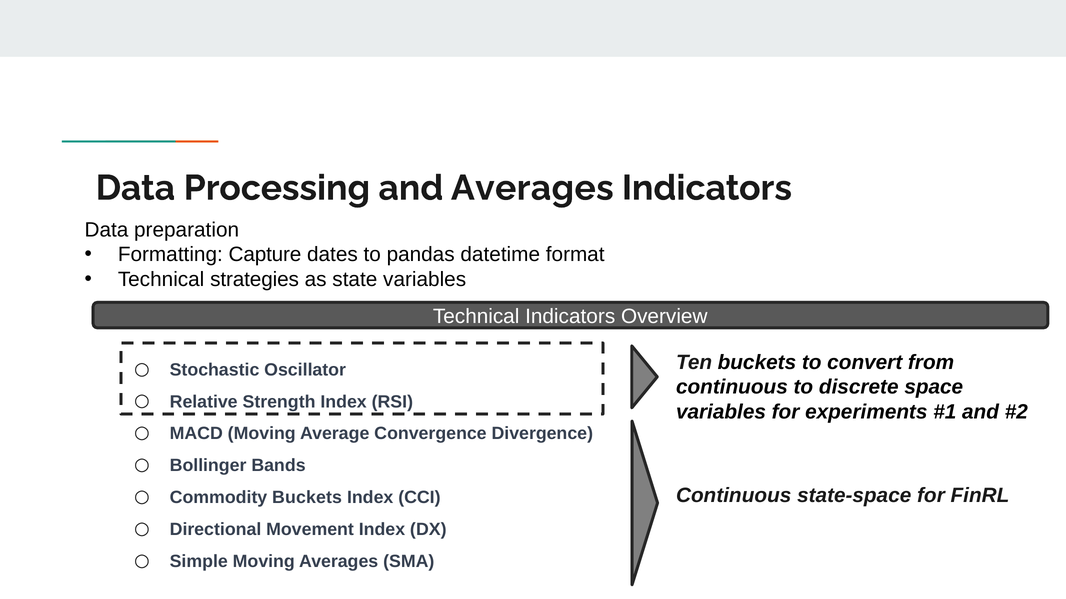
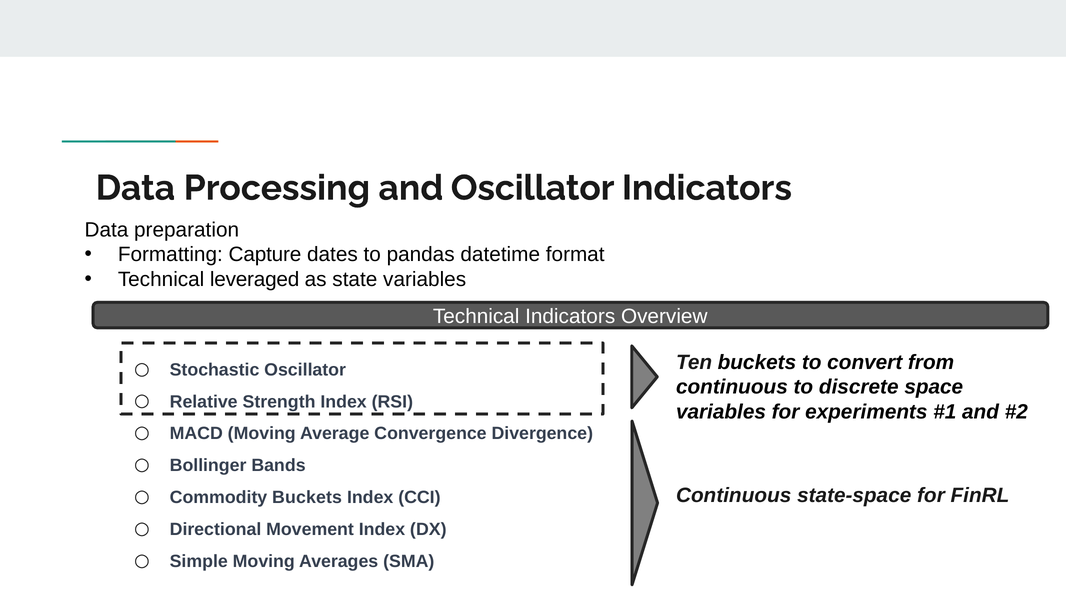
and Averages: Averages -> Oscillator (533, 188)
strategies: strategies -> leveraged (255, 280)
